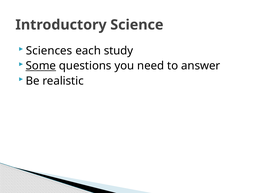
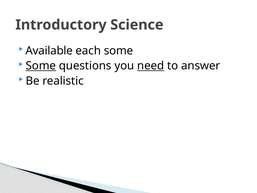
Sciences: Sciences -> Available (49, 51)
each study: study -> some (119, 51)
need underline: none -> present (151, 66)
